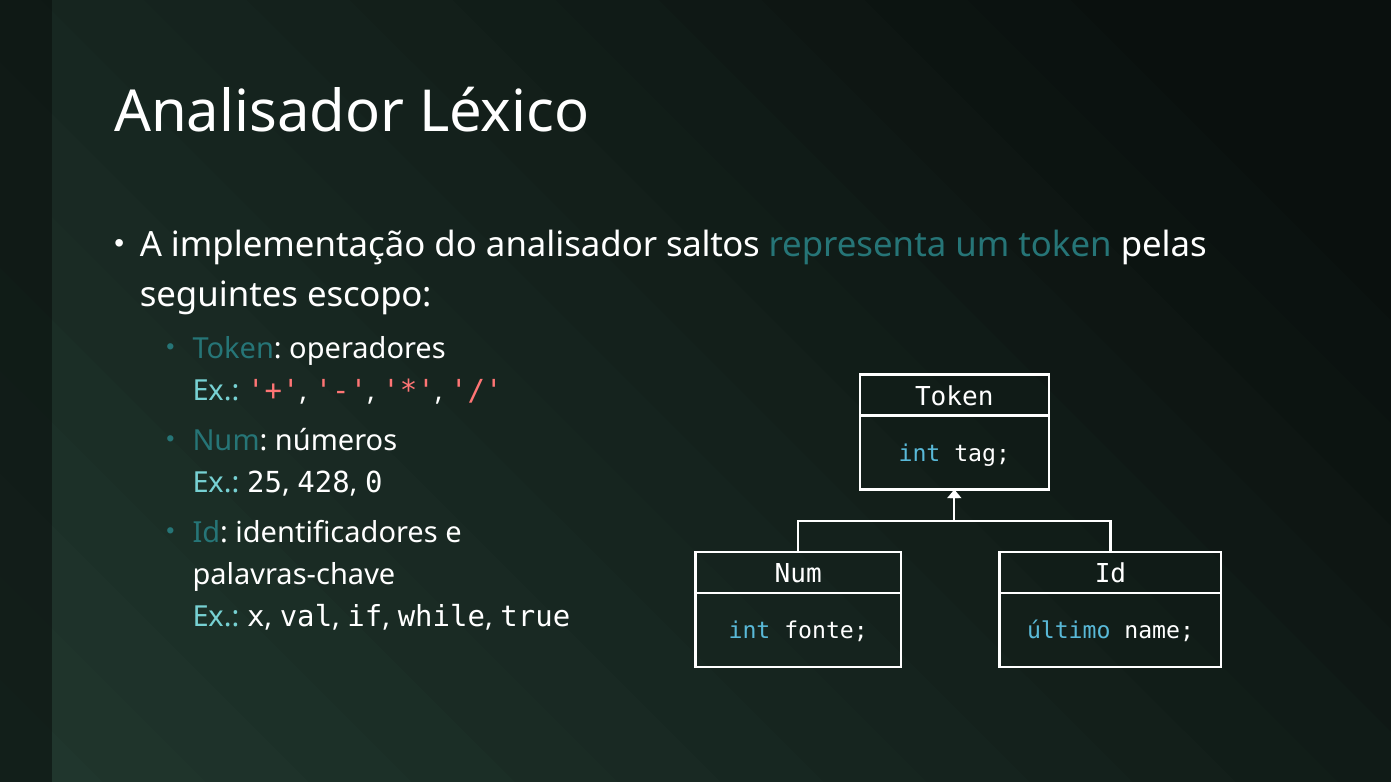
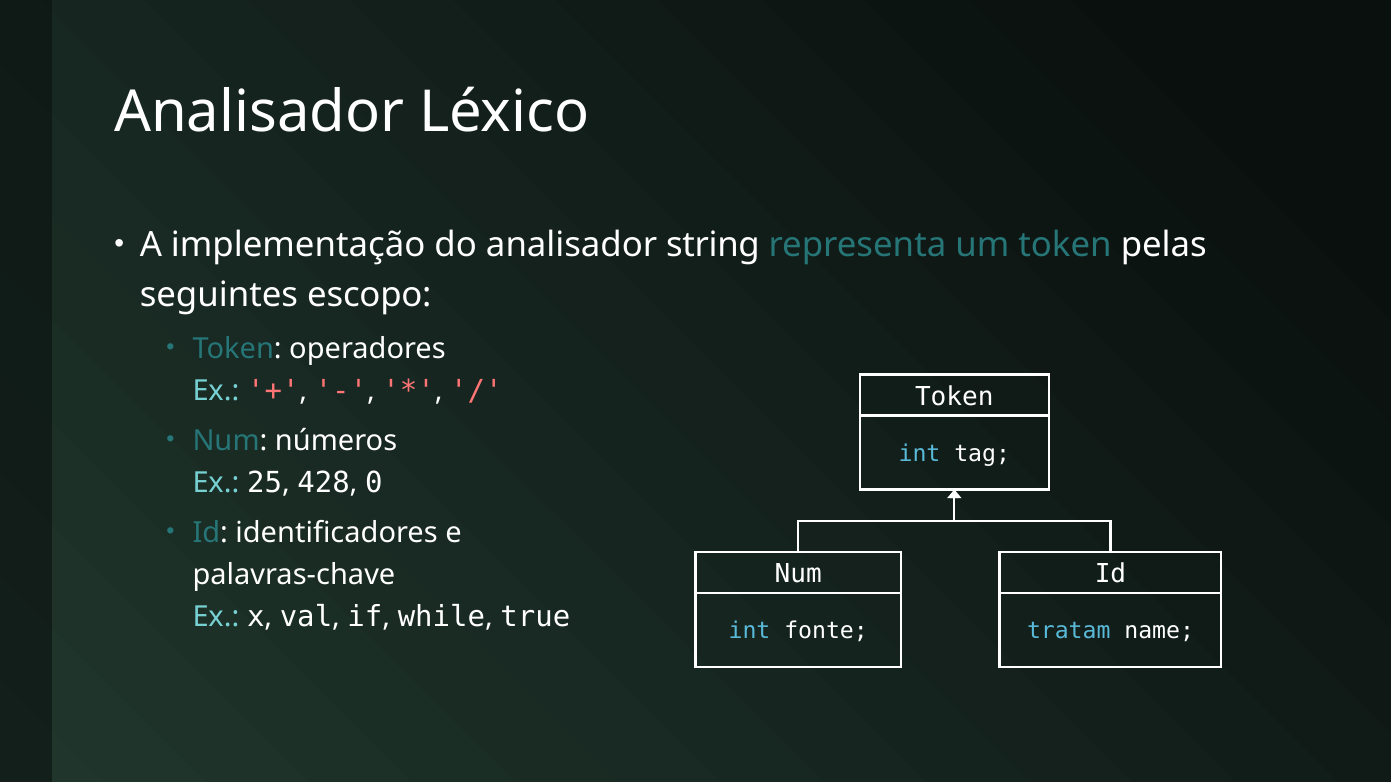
saltos: saltos -> string (713, 246)
último: último -> tratam (1069, 632)
